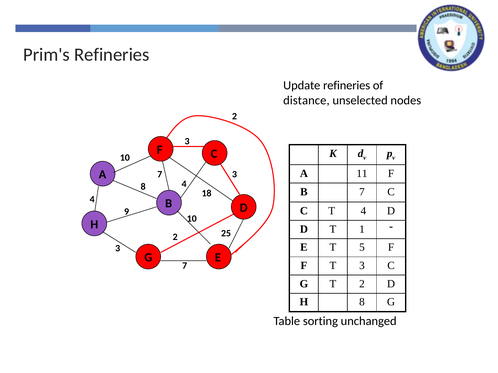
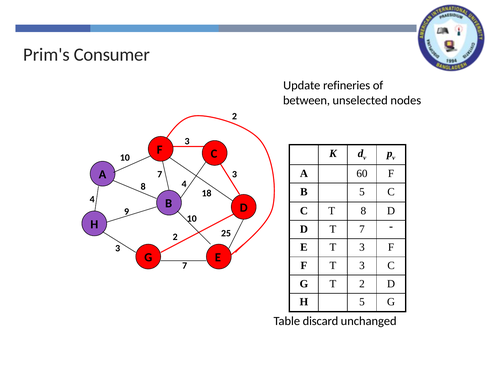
Prim's Refineries: Refineries -> Consumer (112, 55)
distance: distance -> between (307, 100)
11: 11 -> 60 (362, 174)
B 7: 7 -> 5 (362, 192)
T 4: 4 -> 8 (363, 211)
T 1: 1 -> 7 (362, 229)
E T 5: 5 -> 3 (362, 248)
H 8: 8 -> 5 (362, 302)
sorting: sorting -> discard (320, 322)
